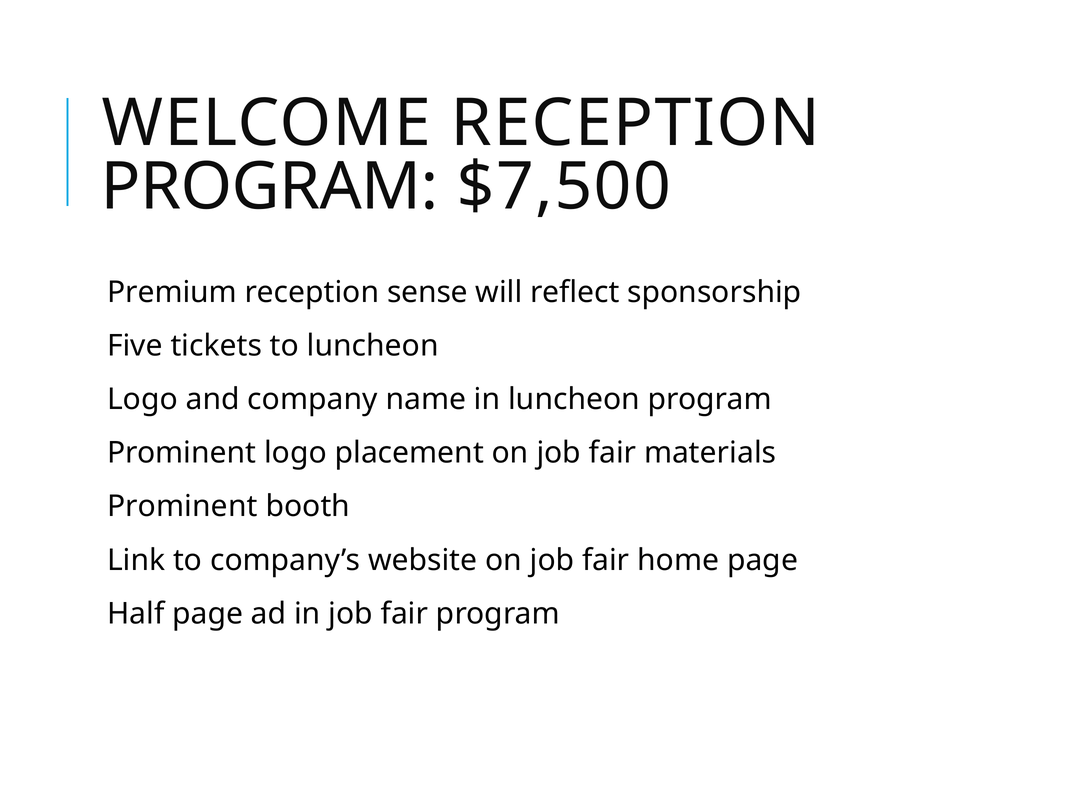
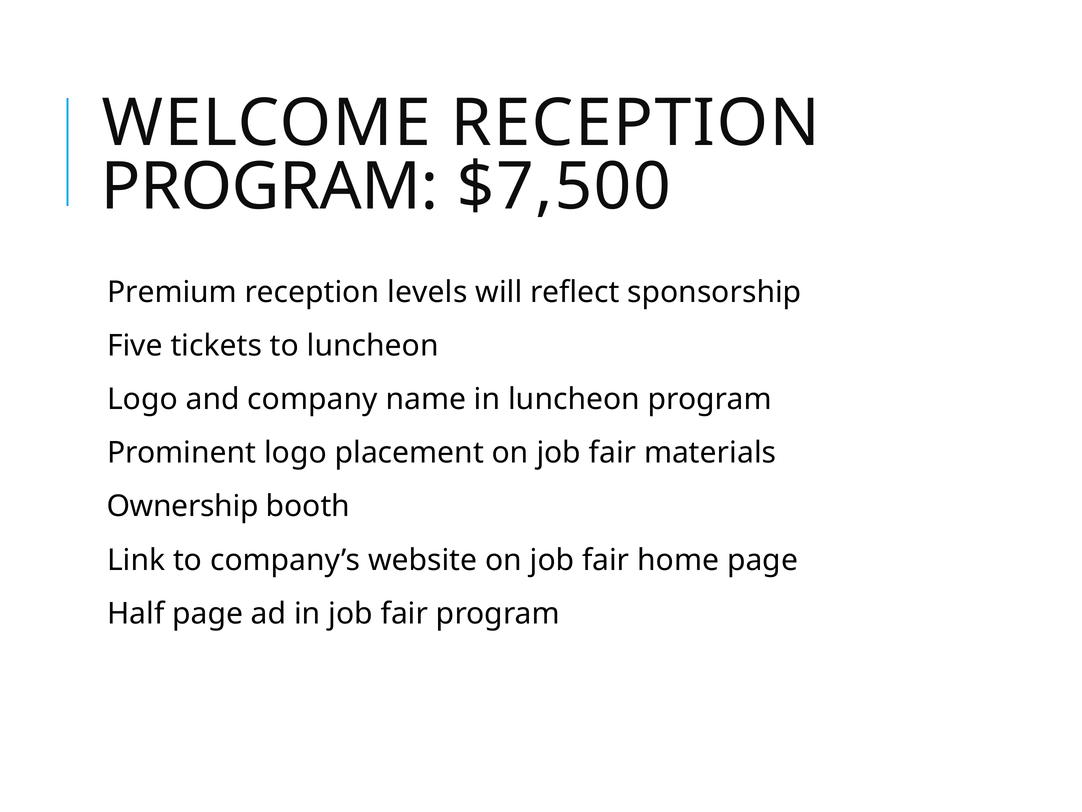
sense: sense -> levels (427, 292)
Prominent: Prominent -> Ownership (183, 506)
